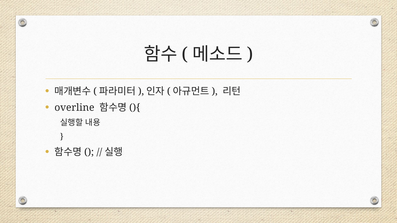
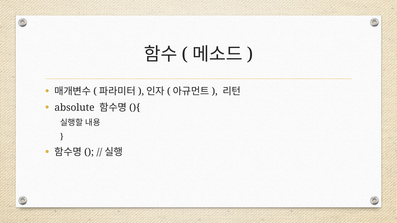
overline: overline -> absolute (74, 108)
